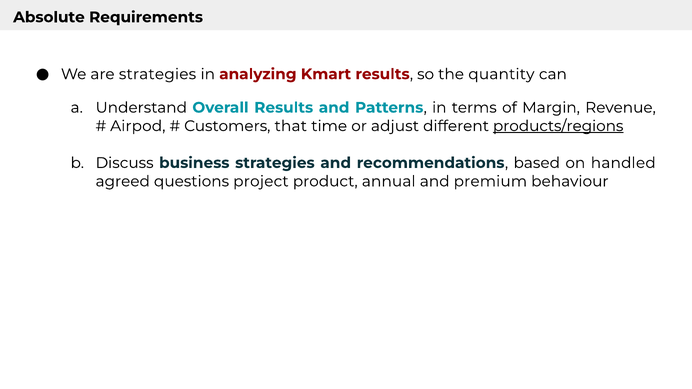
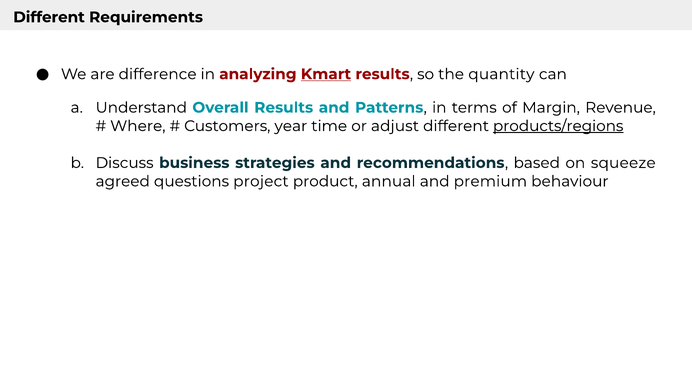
Absolute: Absolute -> Different (49, 17)
are strategies: strategies -> difference (158, 74)
Kmart underline: none -> present (326, 74)
Airpod: Airpod -> Where (138, 126)
that: that -> year (291, 126)
handled: handled -> squeeze (623, 163)
